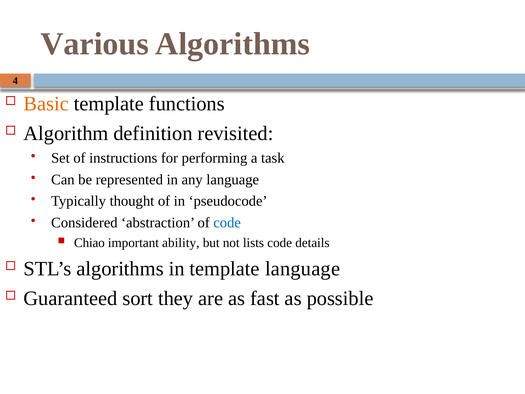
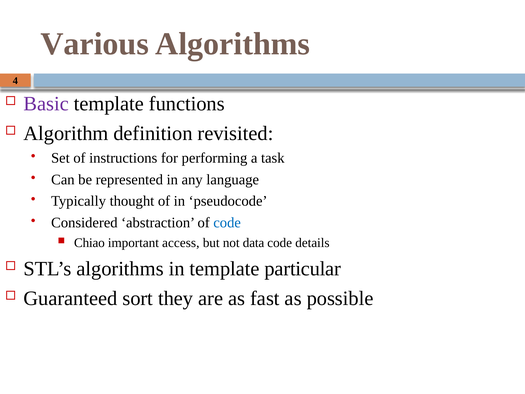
Basic colour: orange -> purple (46, 104)
ability: ability -> access (181, 243)
lists: lists -> data (254, 243)
template language: language -> particular (303, 268)
